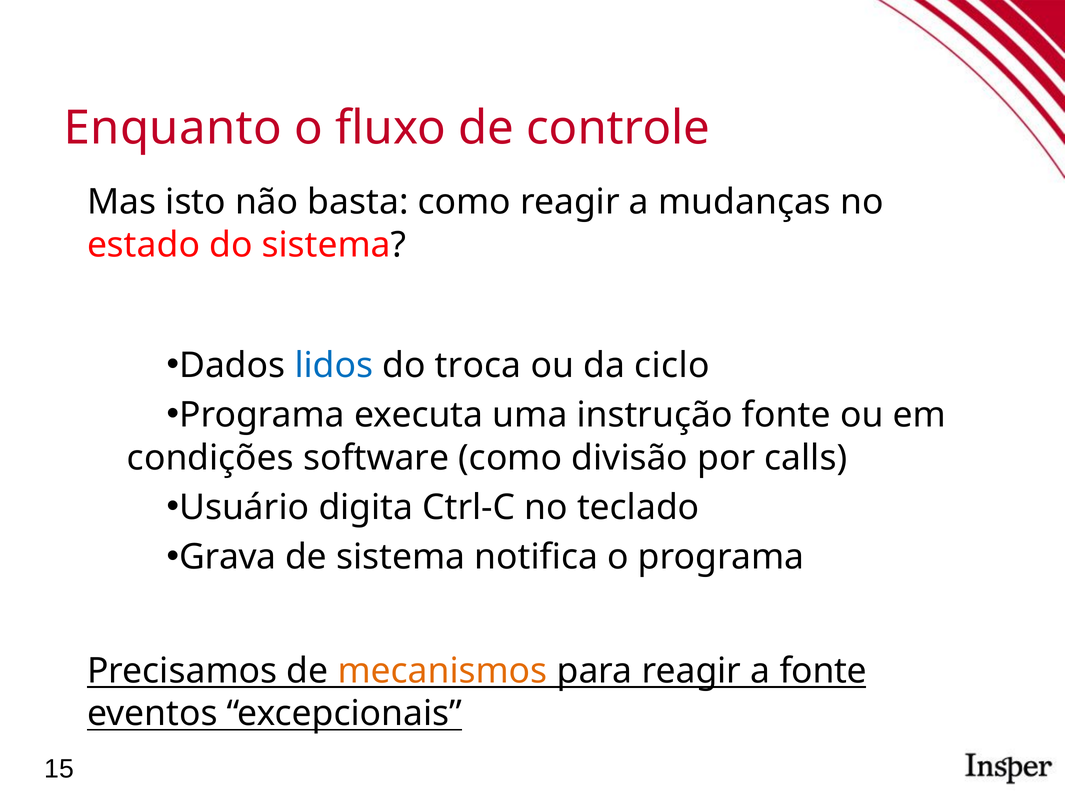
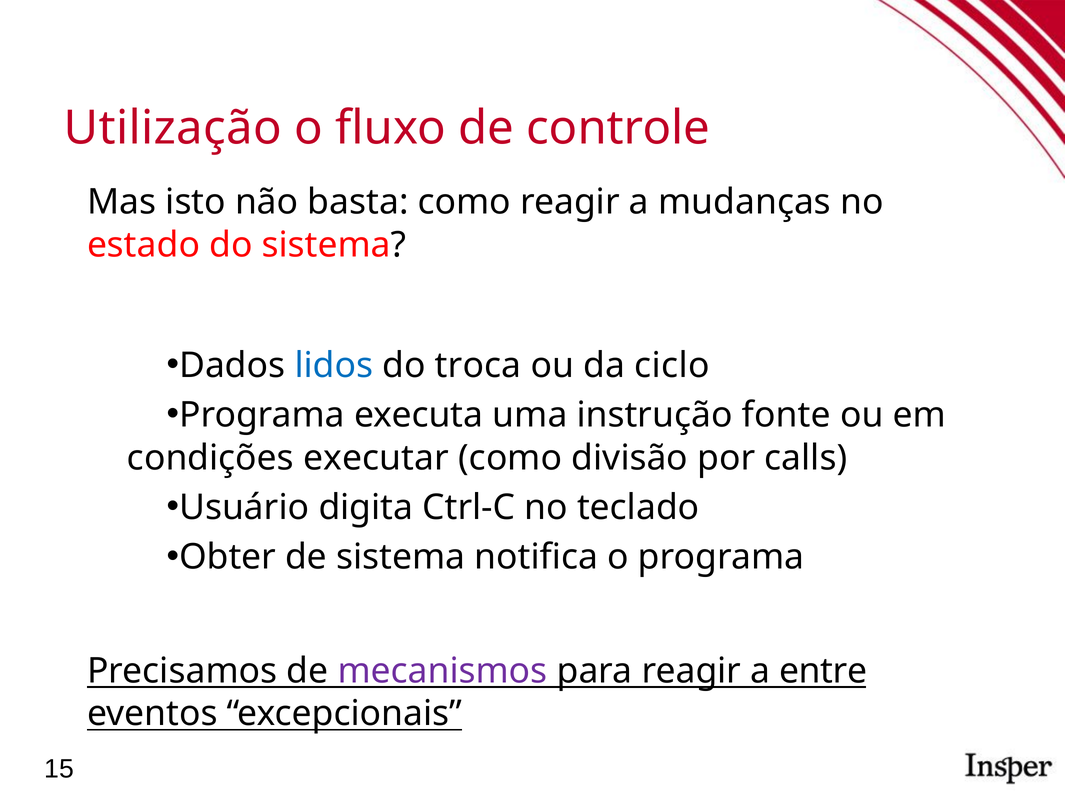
Enquanto: Enquanto -> Utilização (173, 128)
software: software -> executar (376, 458)
Grava: Grava -> Obter (228, 557)
mecanismos colour: orange -> purple (442, 671)
a fonte: fonte -> entre (823, 671)
